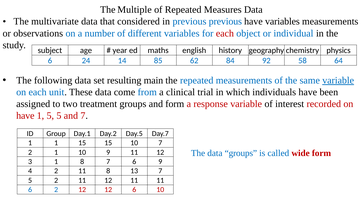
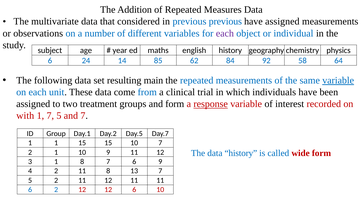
Multiple: Multiple -> Addition (135, 10)
have variables: variables -> assigned (282, 22)
each colour: red -> purple (225, 33)
response underline: none -> present (211, 104)
have: have -> with (25, 116)
1 5: 5 -> 7 (50, 116)
data groups: groups -> history (241, 153)
